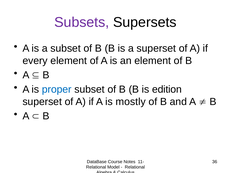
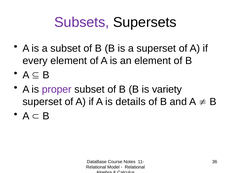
proper colour: blue -> purple (57, 90)
edition: edition -> variety (167, 90)
mostly: mostly -> details (131, 102)
